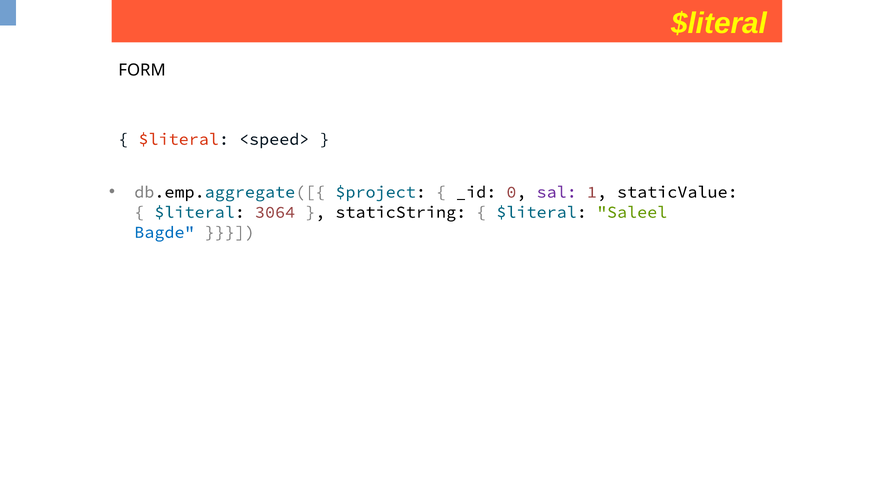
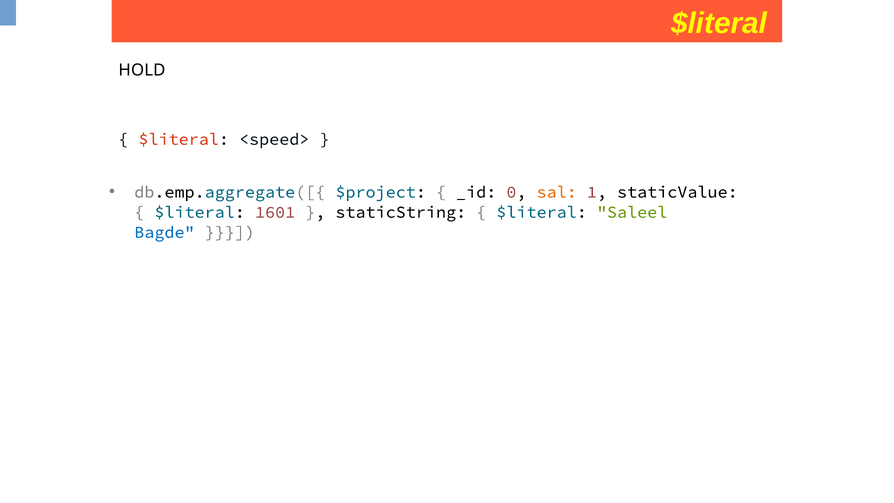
FORM: FORM -> HOLD (142, 70)
sal colour: purple -> orange (557, 192)
3064: 3064 -> 1601 (275, 212)
